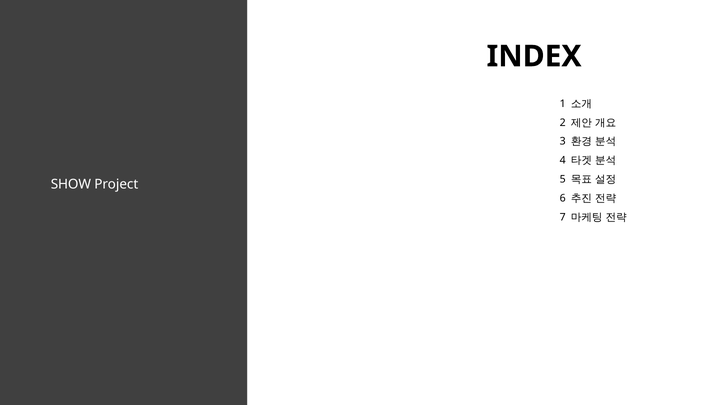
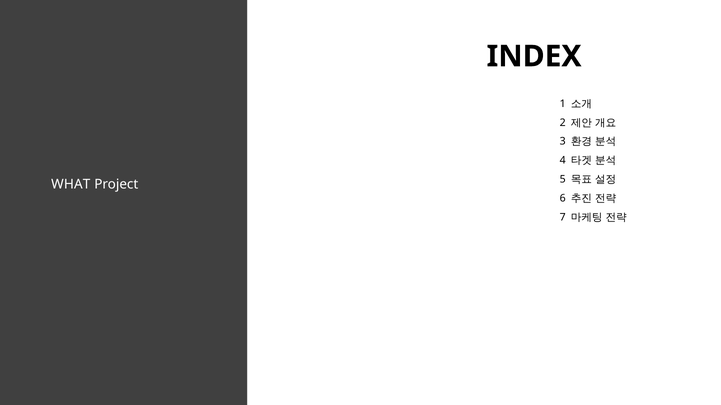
SHOW: SHOW -> WHAT (71, 185)
